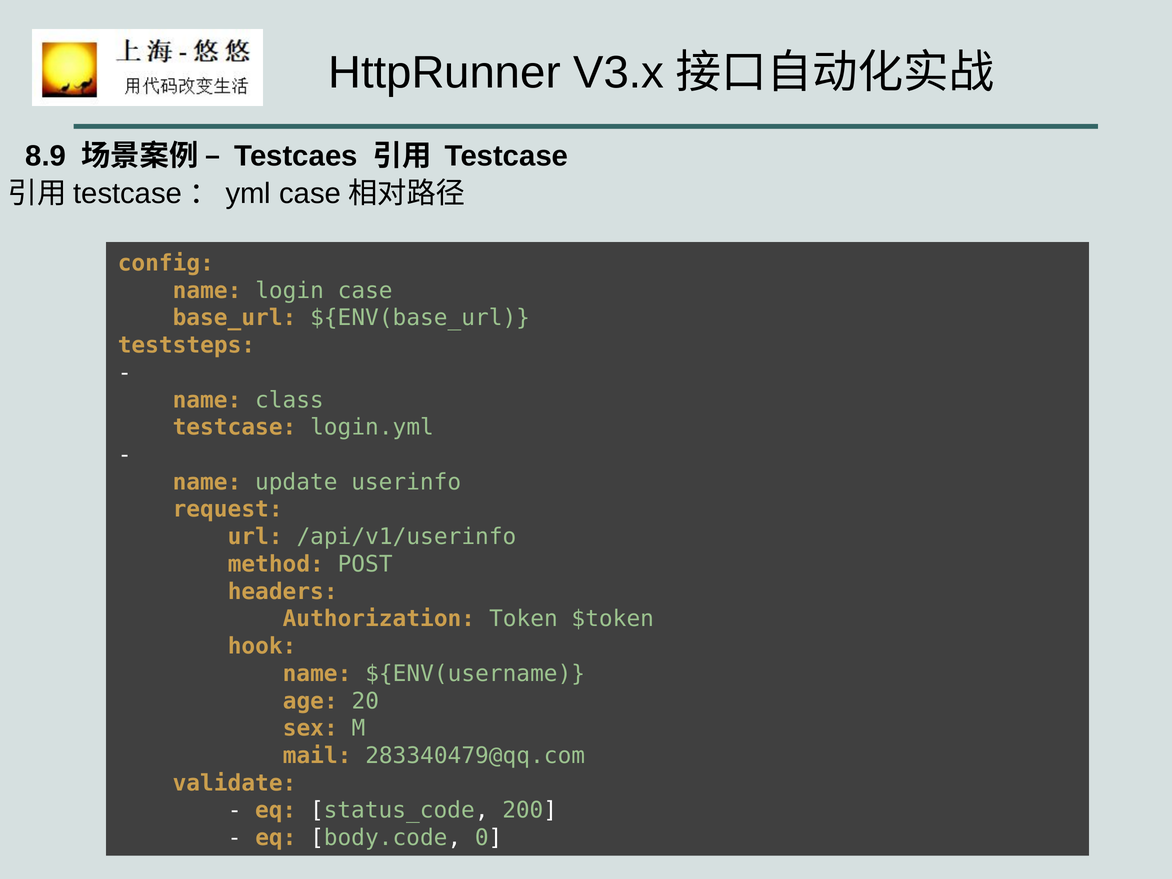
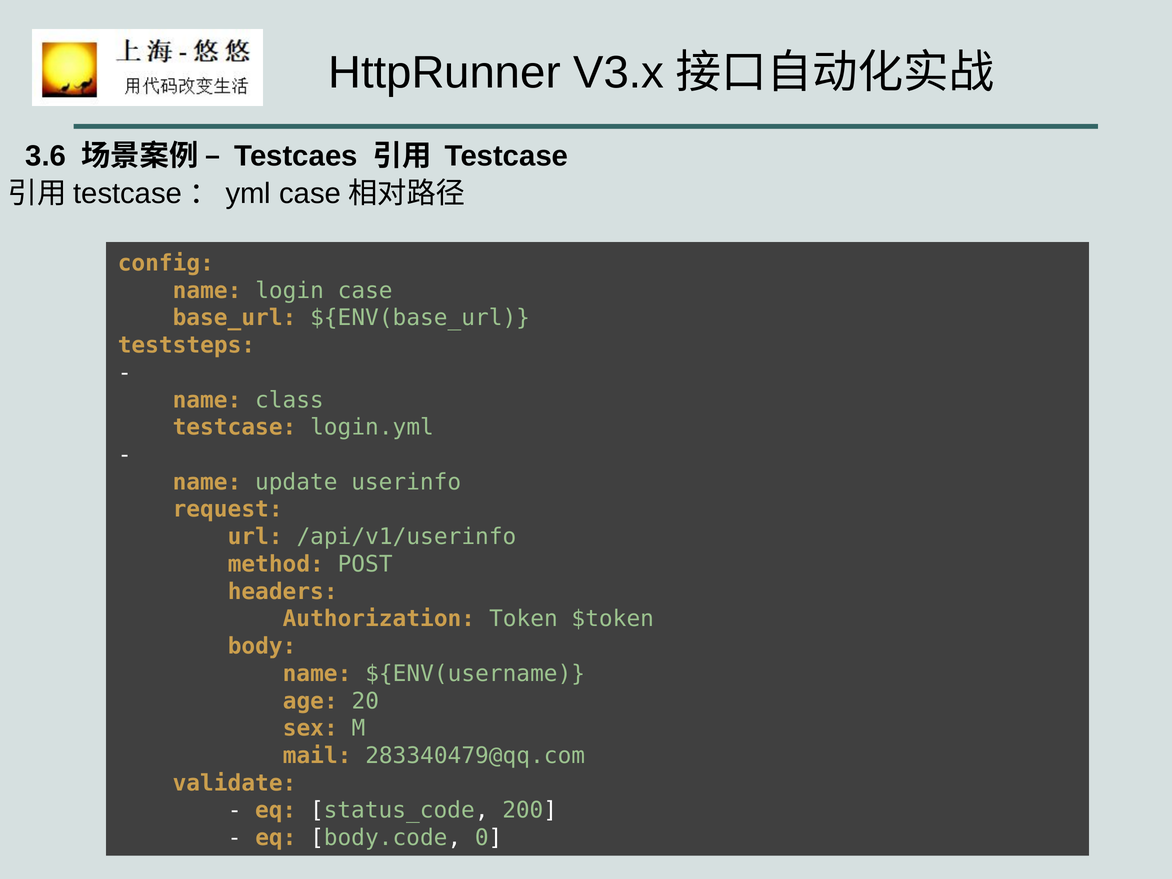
8.9: 8.9 -> 3.6 (46, 156)
hook: hook -> body (262, 646)
